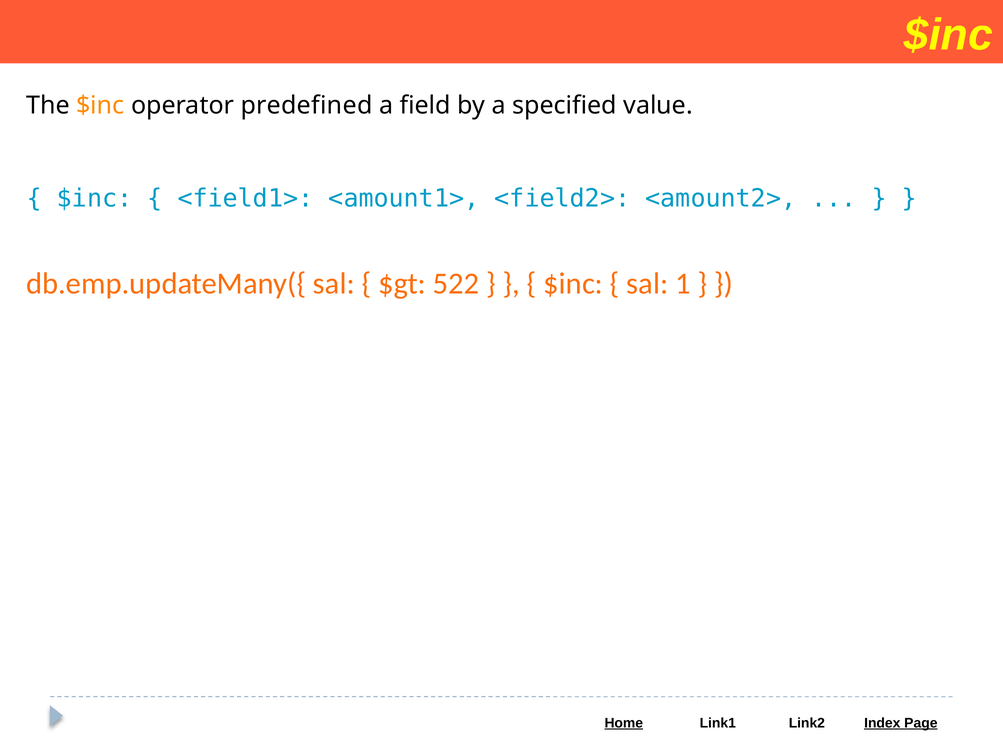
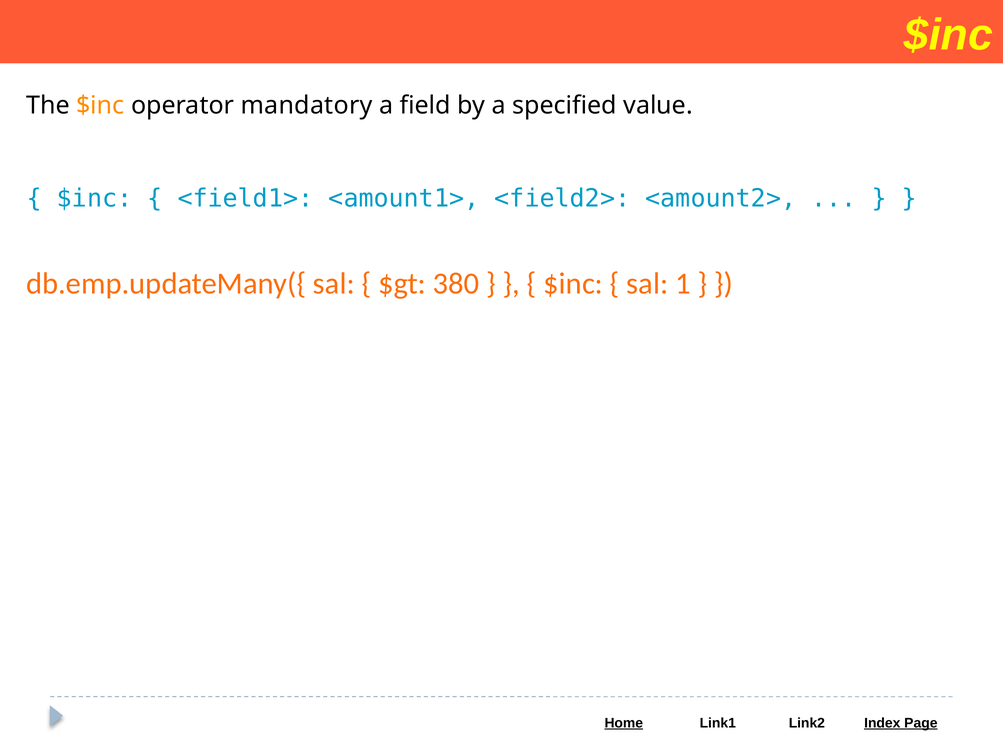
predefined: predefined -> mandatory (307, 105)
522: 522 -> 380 (456, 284)
